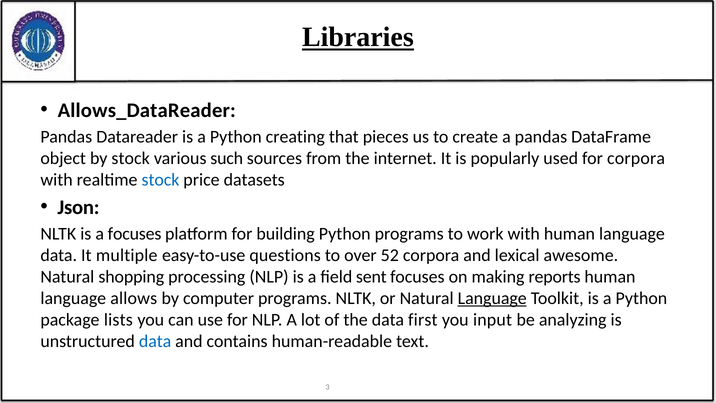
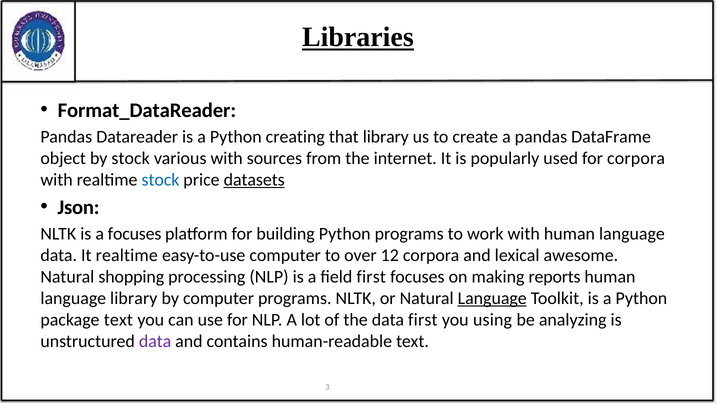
Allows_DataReader: Allows_DataReader -> Format_DataReader (147, 110)
that pieces: pieces -> library (386, 137)
various such: such -> with (227, 158)
datasets underline: none -> present (254, 180)
It multiple: multiple -> realtime (127, 255)
easy-to-use questions: questions -> computer (285, 255)
52: 52 -> 12 (390, 255)
field sent: sent -> first (371, 277)
language allows: allows -> library (134, 298)
package lists: lists -> text (118, 320)
input: input -> using (493, 320)
data colour: blue -> purple (155, 341)
